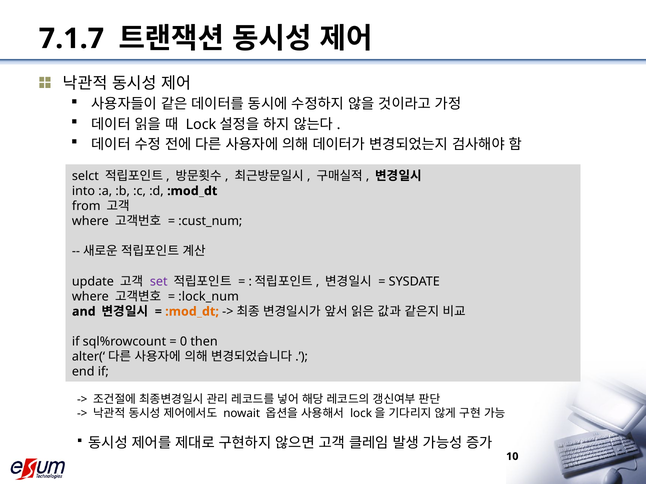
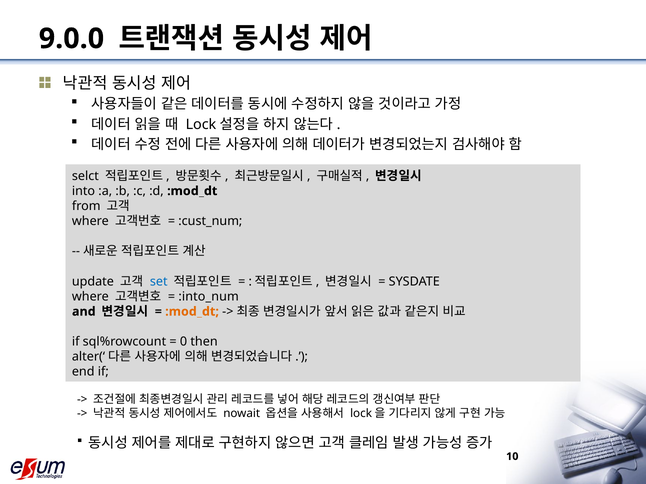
7.1.7: 7.1.7 -> 9.0.0 (71, 39)
set colour: purple -> blue (159, 282)
:lock_num: :lock_num -> :into_num (209, 297)
